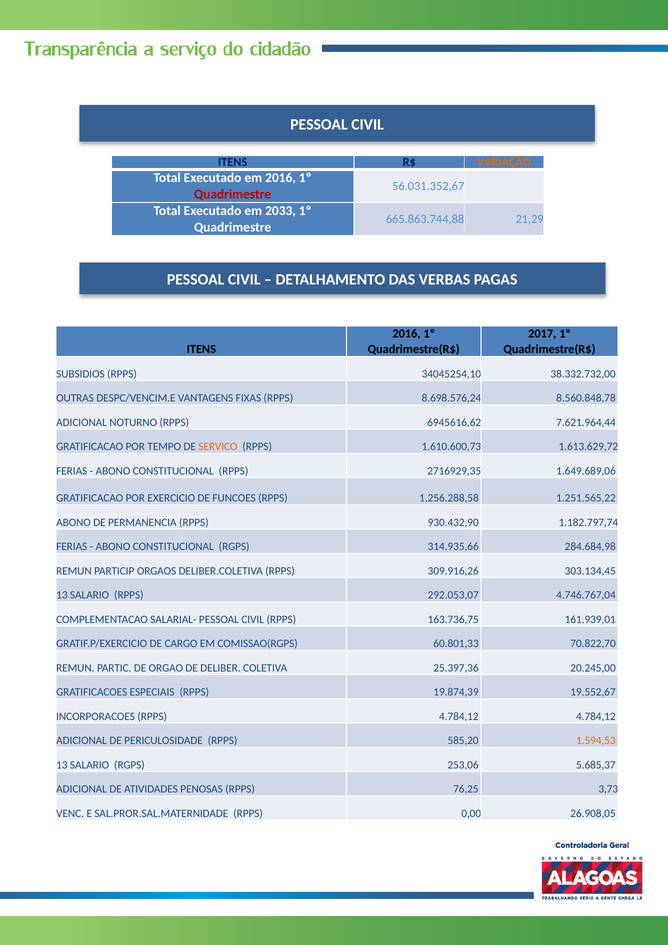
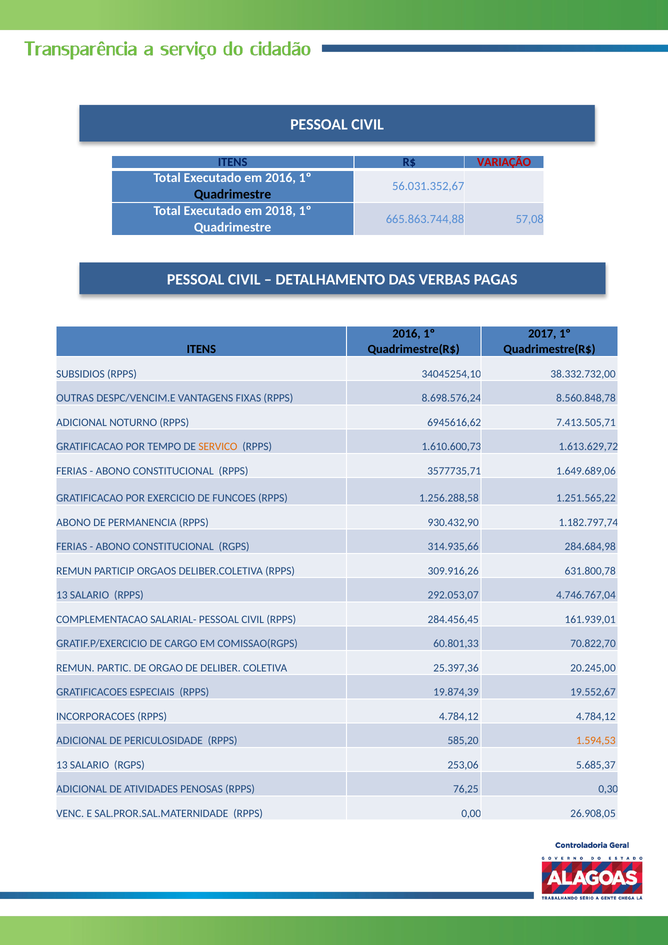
VARIAÇÃO colour: orange -> red (504, 162)
Quadrimestre colour: red -> black (233, 194)
2033: 2033 -> 2018 (281, 211)
21,29: 21,29 -> 57,08 (530, 219)
7.621.964,44: 7.621.964,44 -> 7.413.505,71 (586, 422)
2716929,35: 2716929,35 -> 3577735,71 (454, 471)
303.134,45: 303.134,45 -> 631.800,78 (590, 571)
163.736,75: 163.736,75 -> 284.456,45 (453, 619)
3,73: 3,73 -> 0,30 (608, 789)
